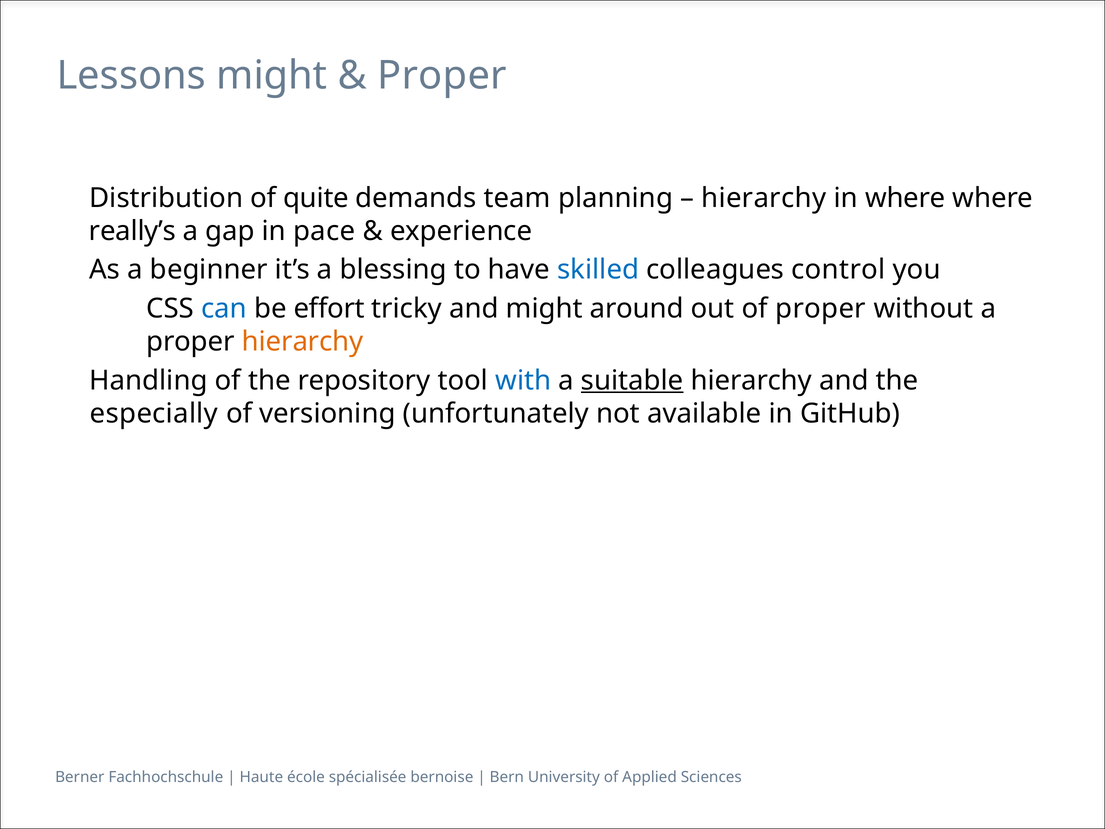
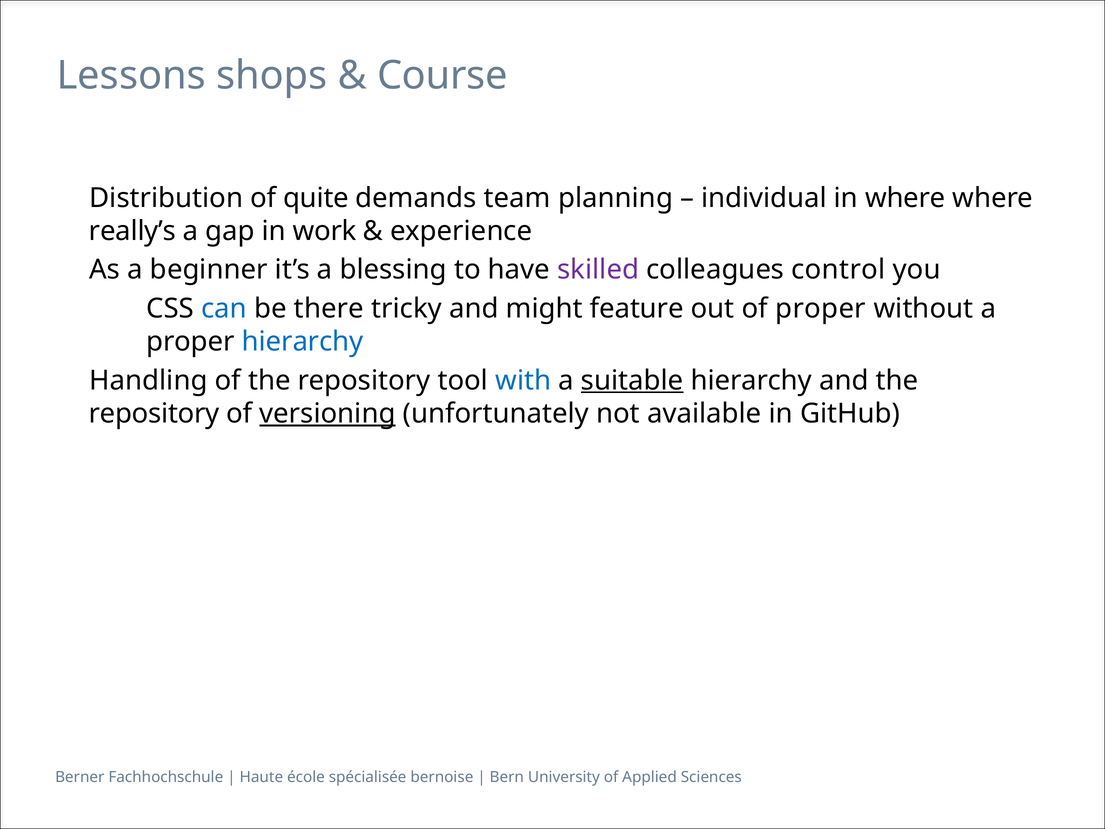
Lessons might: might -> shops (272, 76)
Proper: Proper -> Course (442, 76)
hierarchy: hierarchy -> individual (764, 198)
pace: pace -> work (325, 231)
skilled colour: blue -> purple (598, 270)
effort: effort -> there (329, 308)
around: around -> feature (637, 308)
hierarchy colour: orange -> blue (303, 342)
especially: especially -> repository (154, 413)
versioning underline: none -> present (327, 413)
